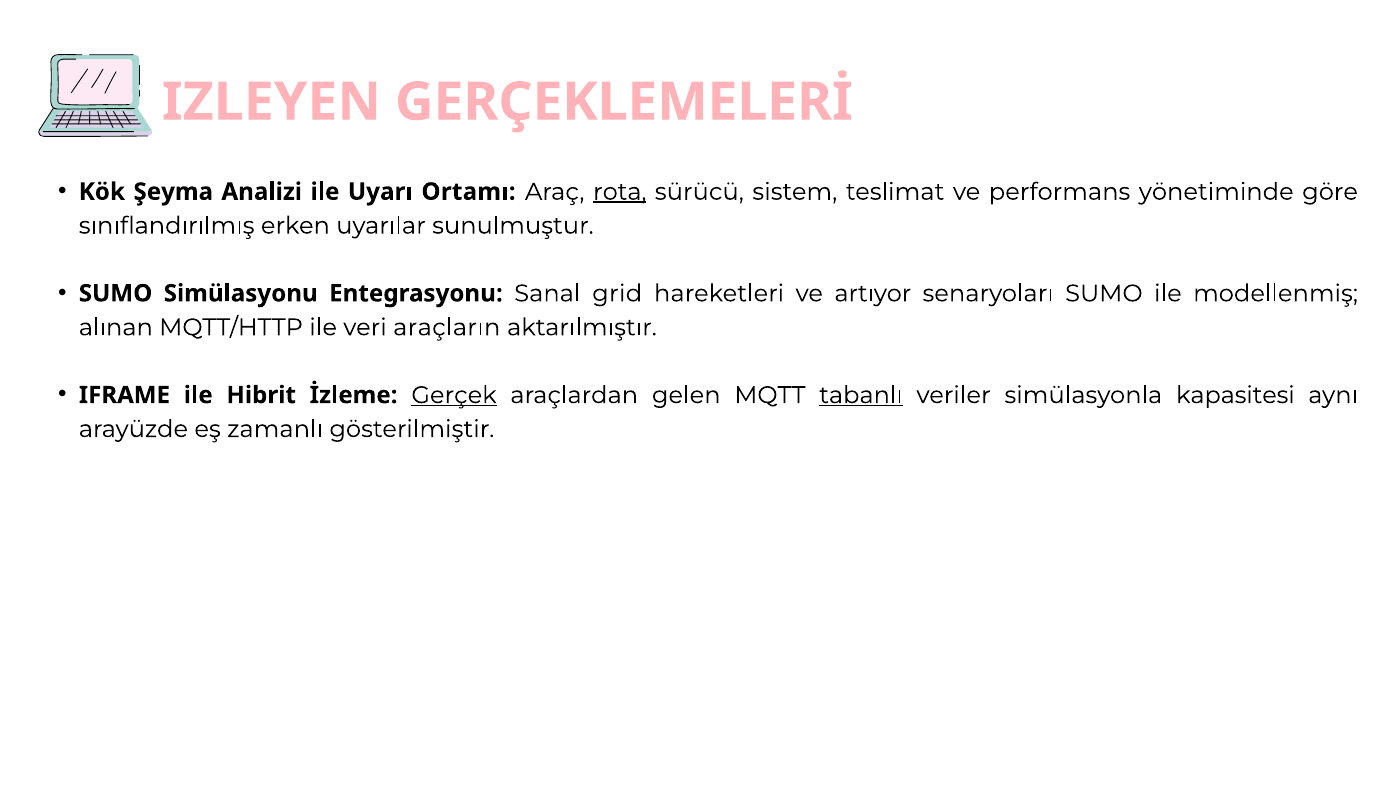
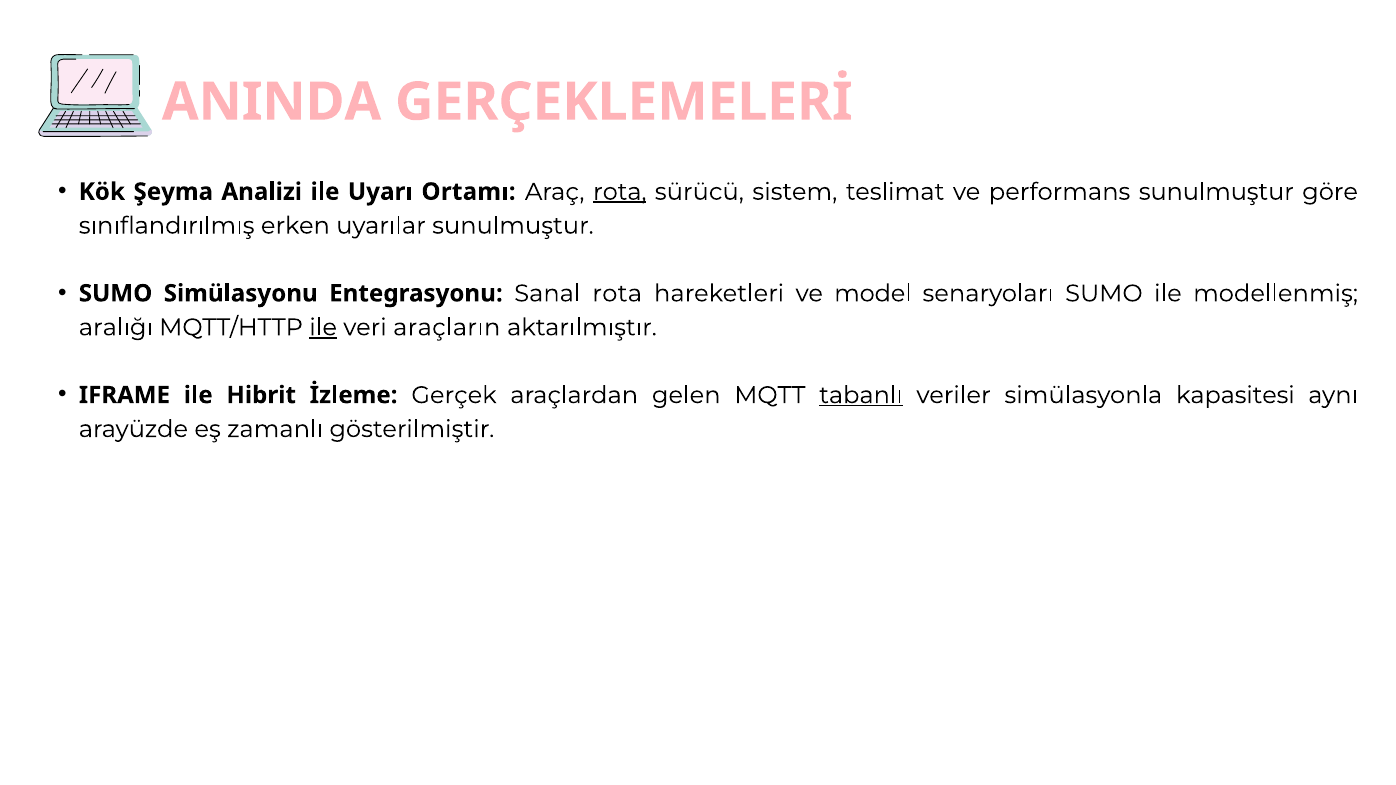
IZLEYEN: IZLEYEN -> ANINDA (272, 102)
performans yönetiminde: yönetiminde -> sunulmuştur (1216, 192)
Sanal grid: grid -> rota (617, 294)
artıyor: artıyor -> model (873, 294)
alınan: alınan -> aralığı (116, 327)
ile underline: none -> present (323, 327)
Gerçek underline: present -> none (454, 395)
